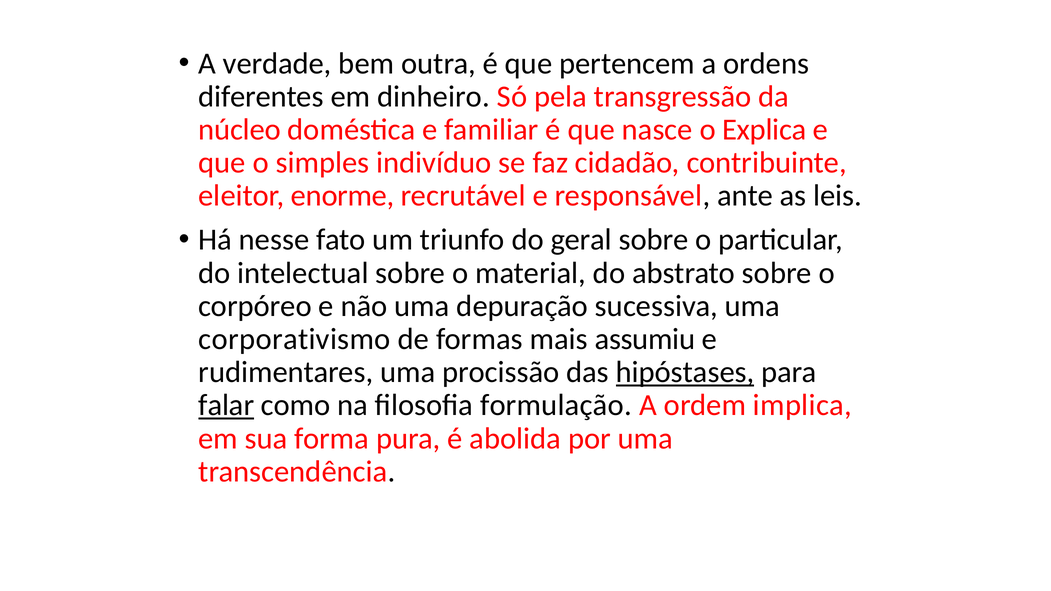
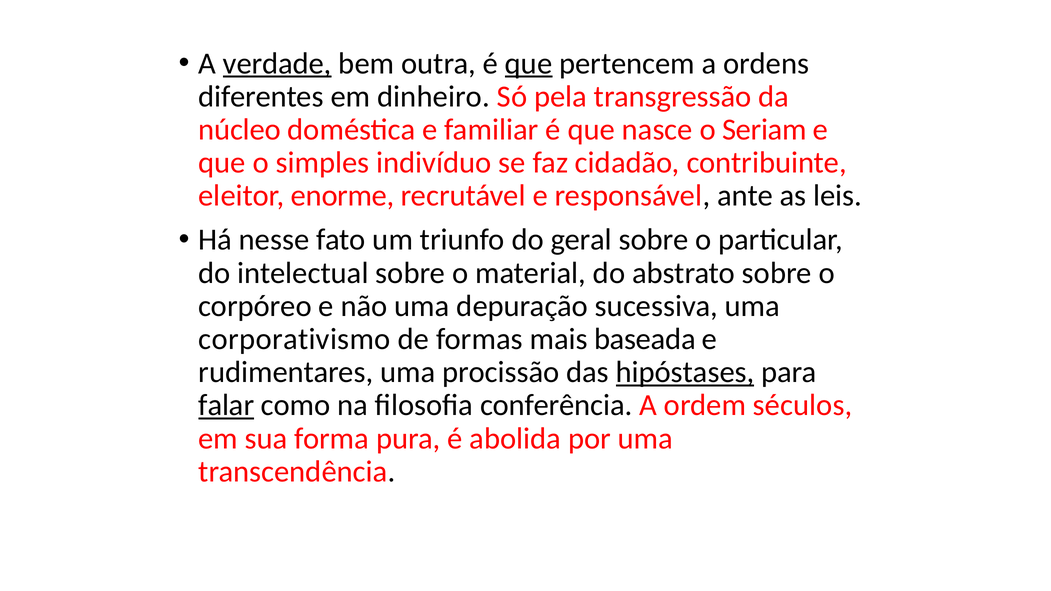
verdade underline: none -> present (277, 63)
que underline: none -> present (529, 63)
Explica: Explica -> Seriam (764, 130)
assumiu: assumiu -> baseada (645, 339)
formulação: formulação -> conferência (556, 406)
implica: implica -> séculos (803, 406)
